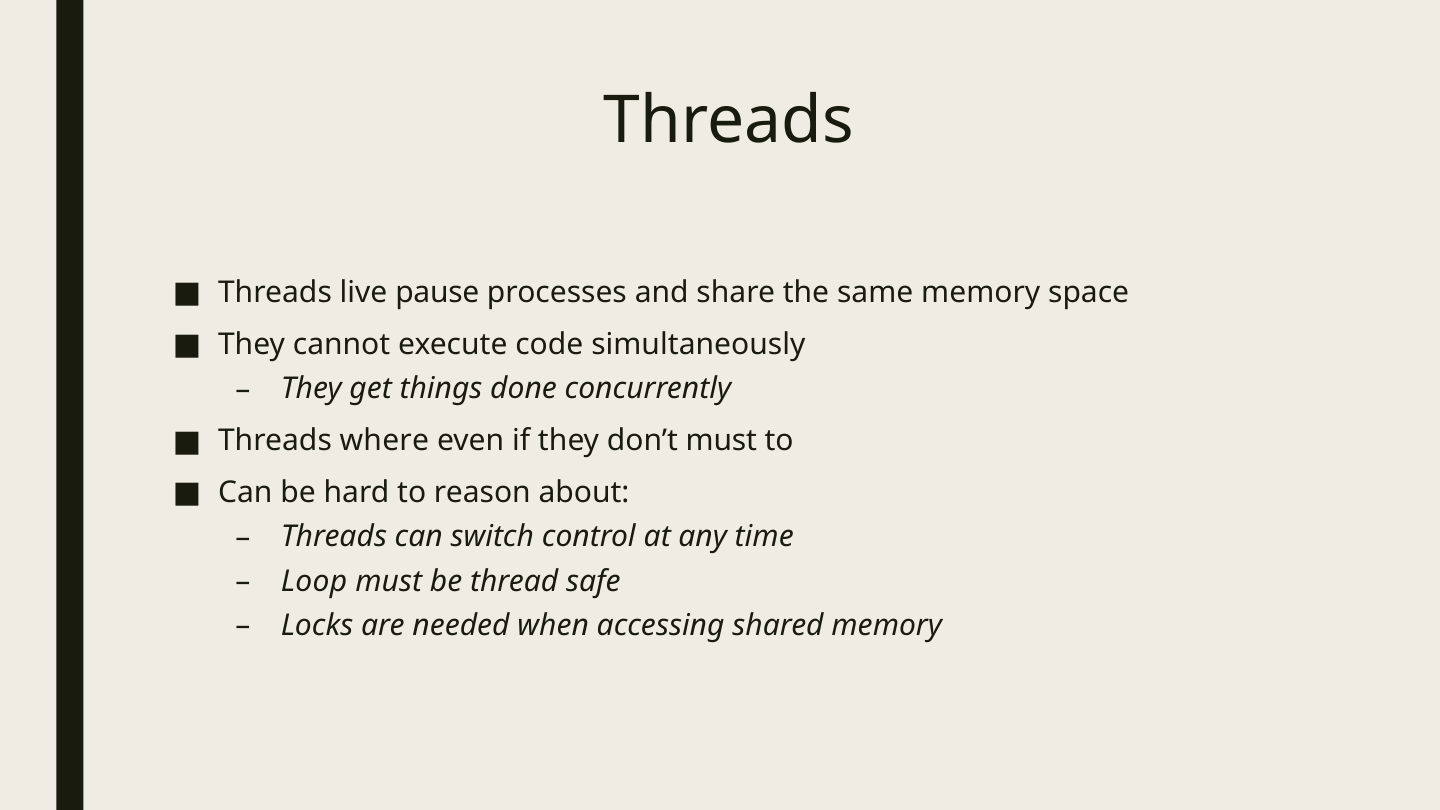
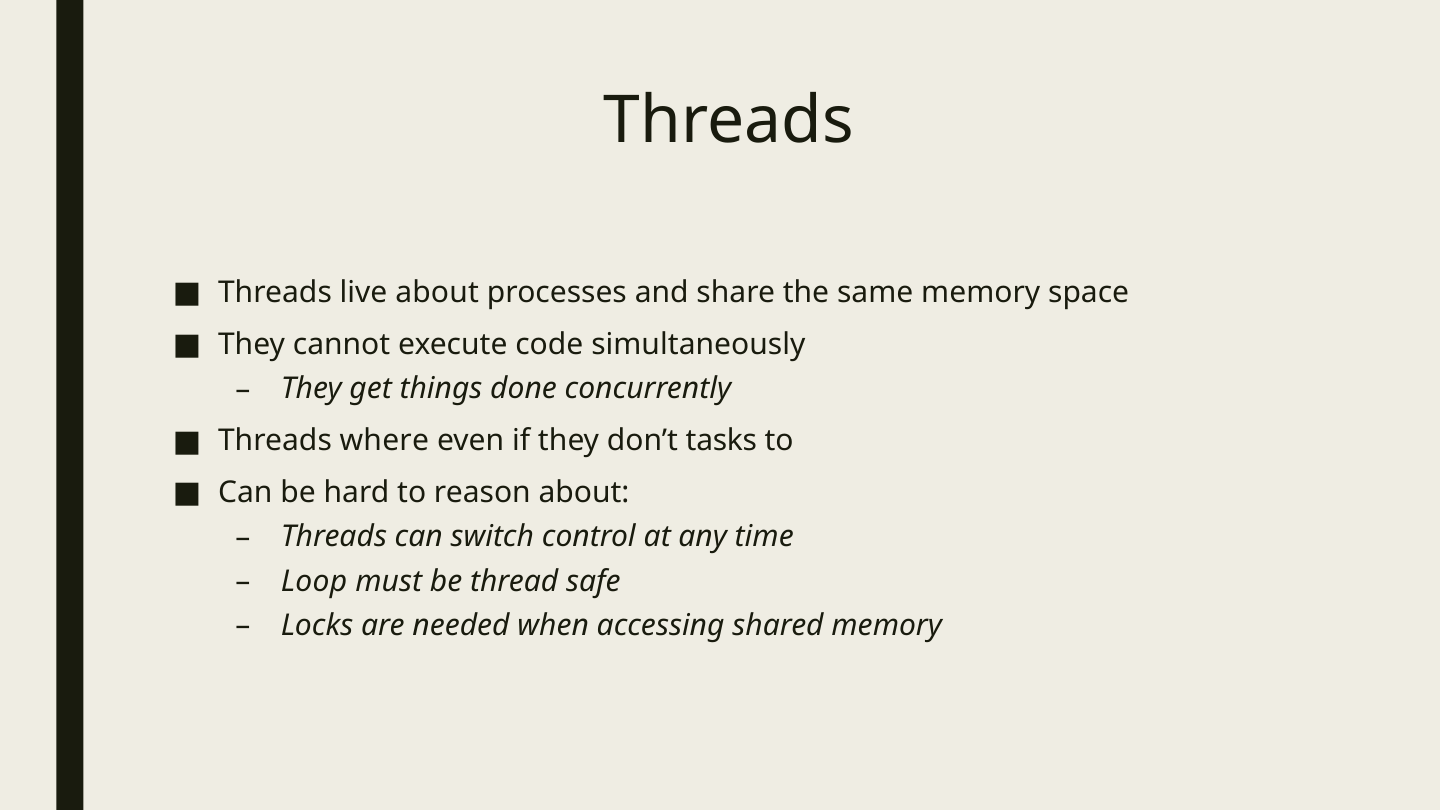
live pause: pause -> about (437, 293)
don’t must: must -> tasks (721, 441)
